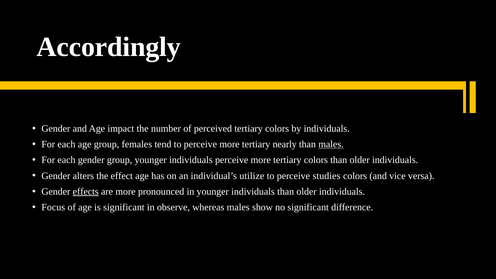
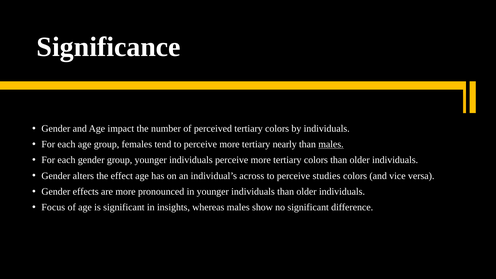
Accordingly: Accordingly -> Significance (109, 47)
utilize: utilize -> across (252, 176)
effects underline: present -> none (86, 192)
observe: observe -> insights (173, 207)
